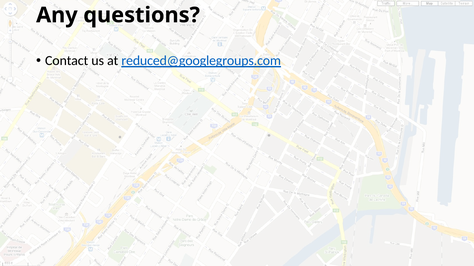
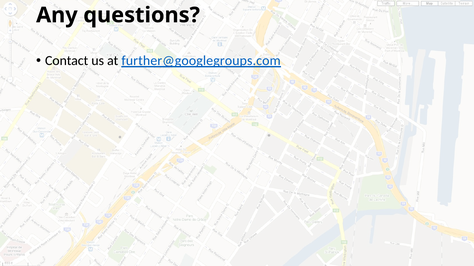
reduced@googlegroups.com: reduced@googlegroups.com -> further@googlegroups.com (201, 61)
